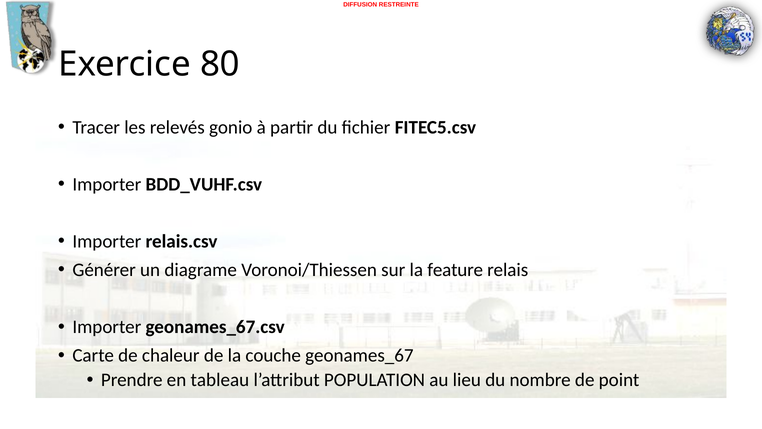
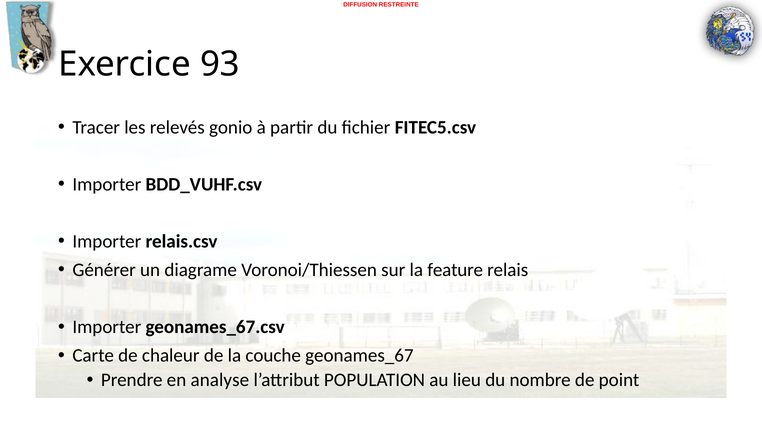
80: 80 -> 93 (220, 64)
tableau: tableau -> analyse (220, 380)
